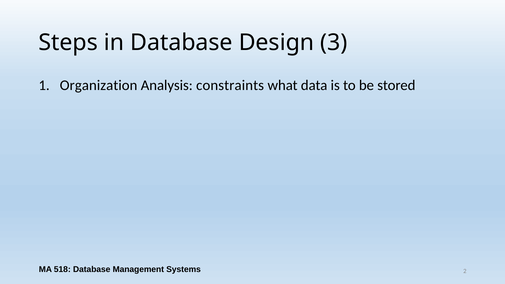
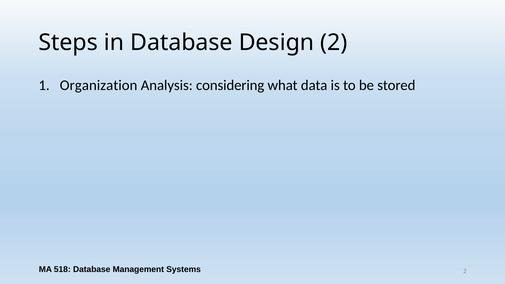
Design 3: 3 -> 2 (334, 42)
constraints: constraints -> considering (230, 85)
